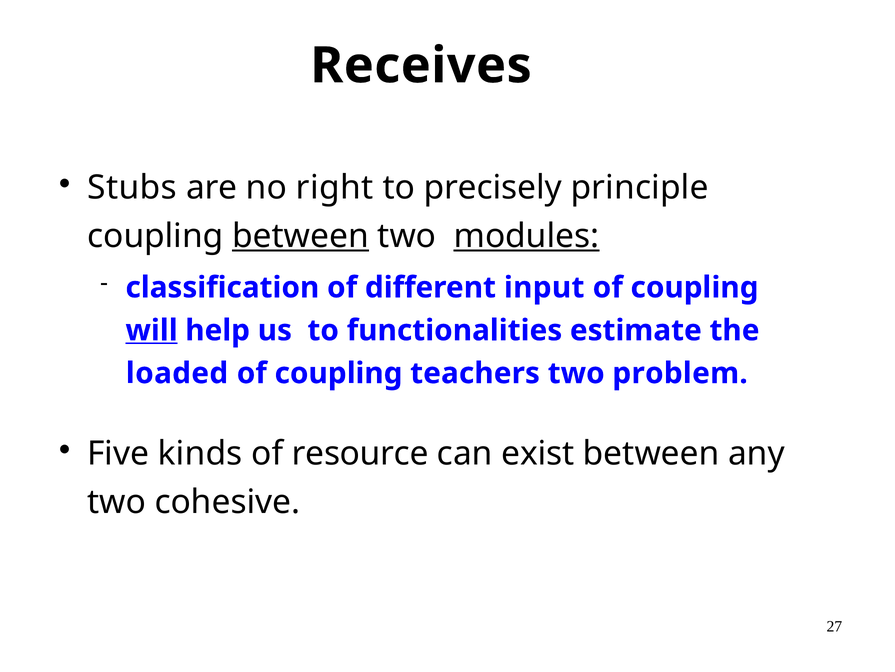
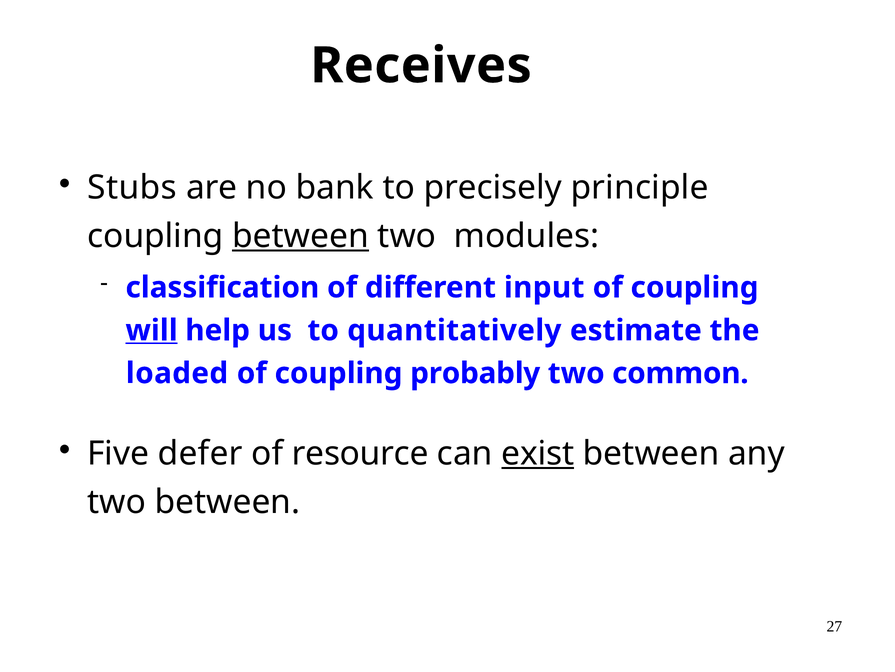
right: right -> bank (335, 187)
modules underline: present -> none (526, 236)
functionalities: functionalities -> quantitatively (454, 330)
teachers: teachers -> probably (475, 373)
problem: problem -> common (680, 373)
kinds: kinds -> defer (200, 453)
exist underline: none -> present (538, 453)
two cohesive: cohesive -> between (227, 501)
